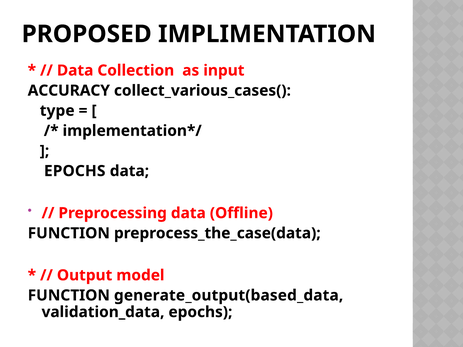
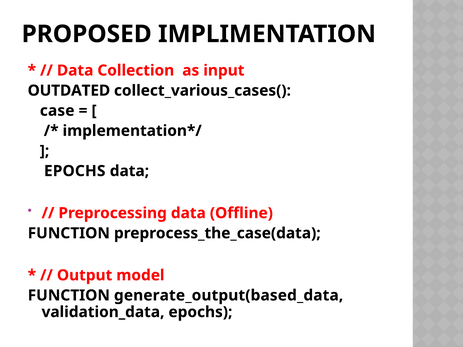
ACCURACY: ACCURACY -> OUTDATED (69, 91)
type: type -> case (57, 111)
